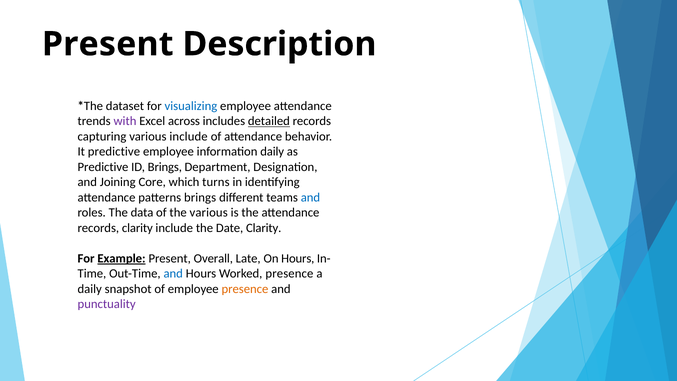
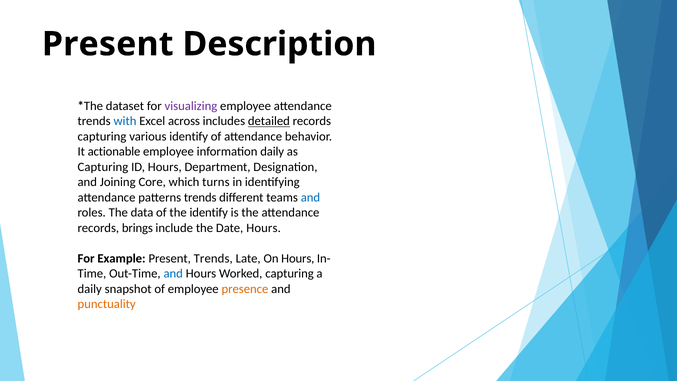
visualizing colour: blue -> purple (191, 106)
with colour: purple -> blue (125, 121)
various include: include -> identify (189, 136)
It predictive: predictive -> actionable (114, 152)
Predictive: Predictive -> Capturing (103, 167)
ID Brings: Brings -> Hours (165, 167)
patterns brings: brings -> trends (200, 197)
the various: various -> identify (209, 213)
records clarity: clarity -> brings (137, 228)
Date Clarity: Clarity -> Hours (264, 228)
Example underline: present -> none (121, 258)
Present Overall: Overall -> Trends (213, 258)
Worked presence: presence -> capturing (290, 274)
punctuality colour: purple -> orange (107, 304)
